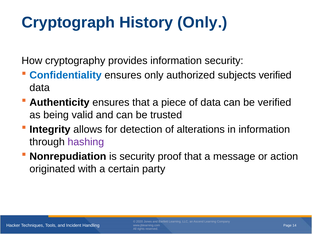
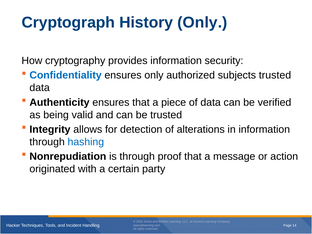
subjects verified: verified -> trusted (275, 75)
hashing colour: purple -> blue (86, 142)
is security: security -> through (137, 156)
